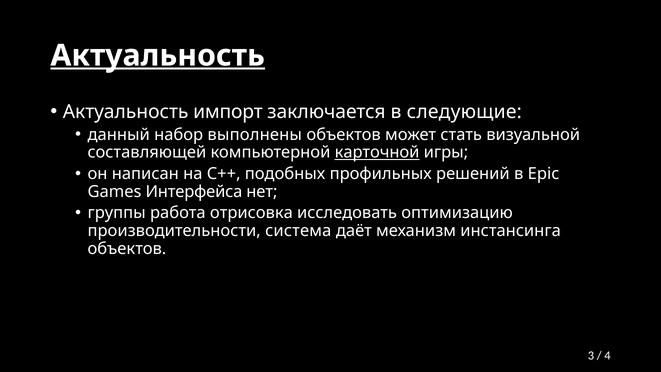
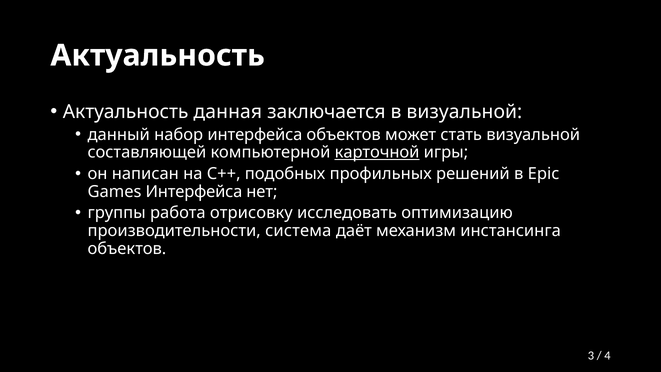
Актуальность underline: present -> none (158, 56)
импорт: импорт -> данная (228, 112)
в следующие: следующие -> визуальной (464, 112)
набор выполнены: выполнены -> интерфейса (255, 135)
отрисовка: отрисовка -> отрисовку (251, 213)
